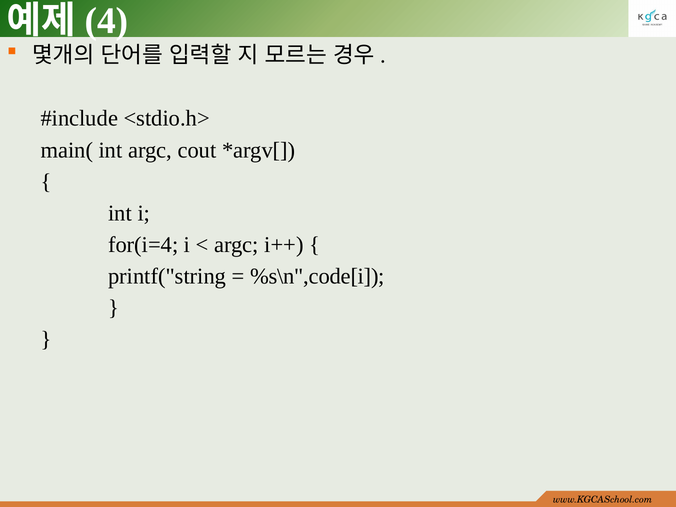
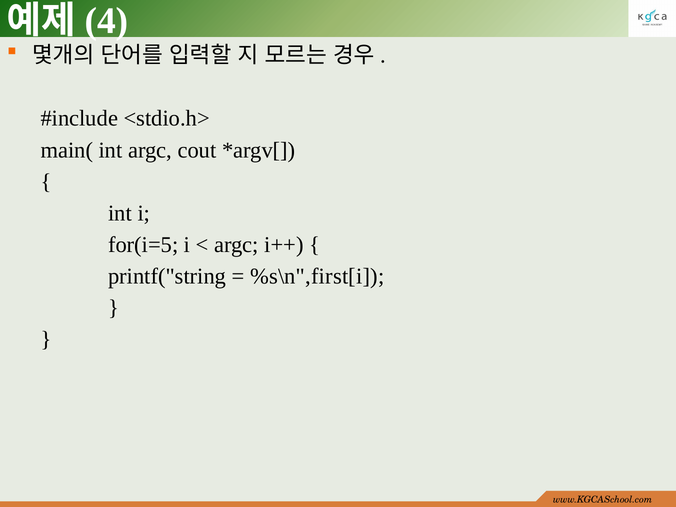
for(i=4: for(i=4 -> for(i=5 (143, 245)
%s\n",code[i: %s\n",code[i -> %s\n",first[i (317, 276)
